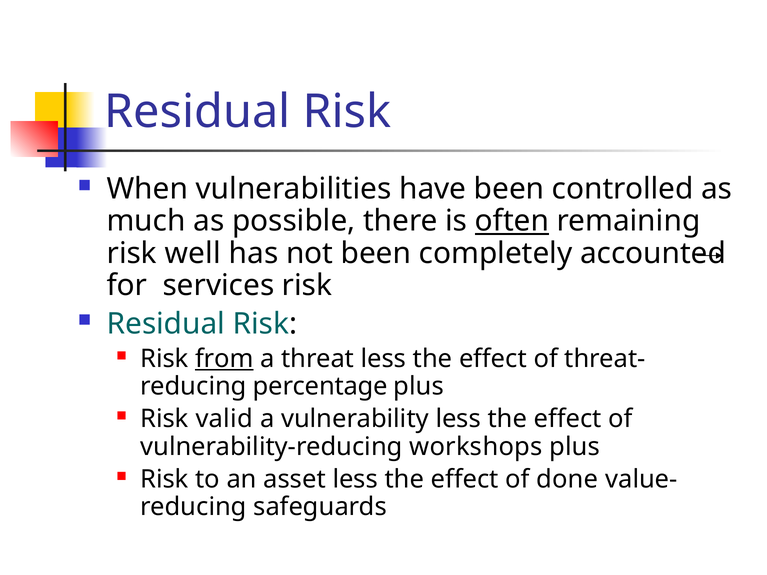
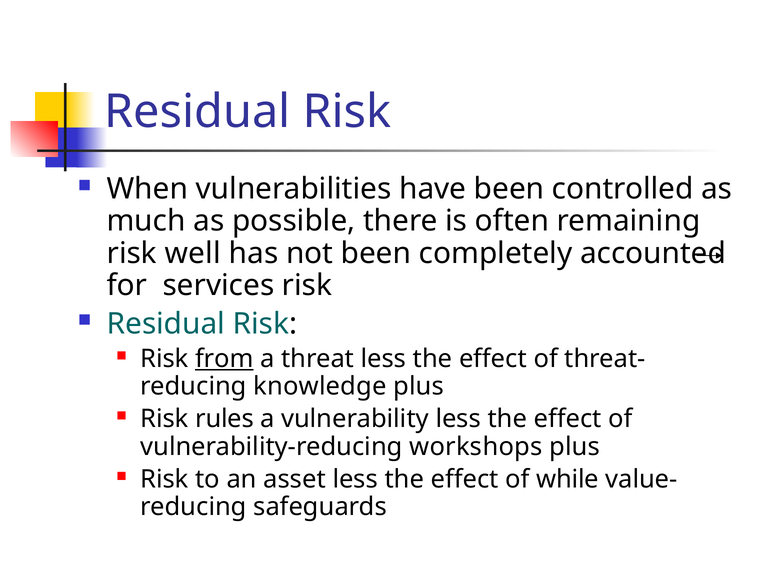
often underline: present -> none (512, 221)
percentage: percentage -> knowledge (320, 387)
valid: valid -> rules (225, 419)
done: done -> while (567, 480)
